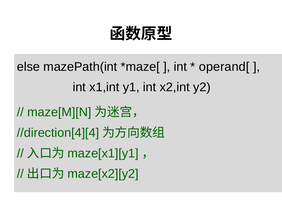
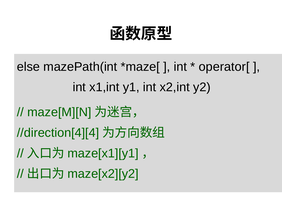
operand[: operand[ -> operator[ (224, 67)
